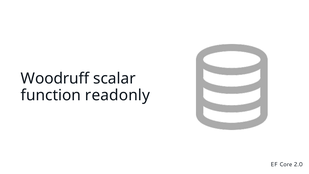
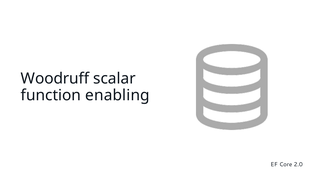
readonly: readonly -> enabling (117, 95)
